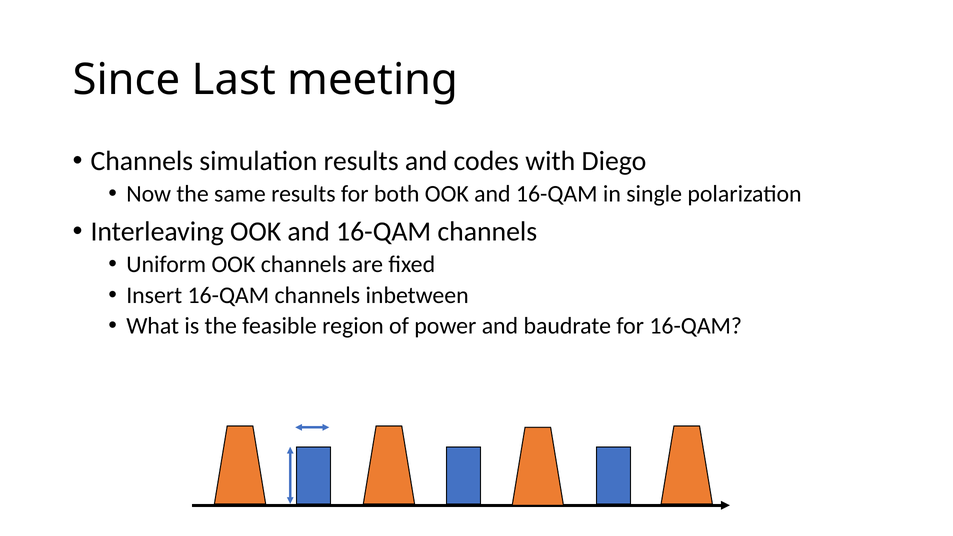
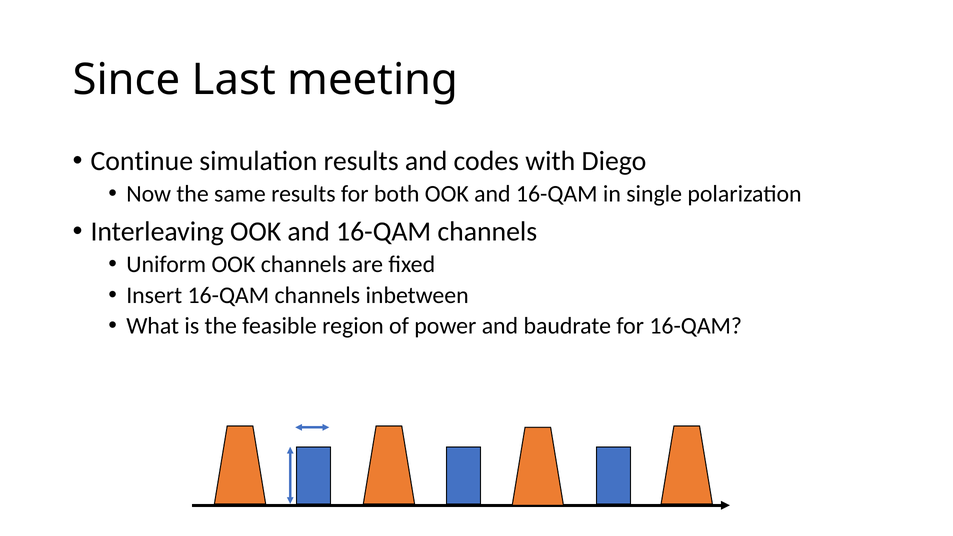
Channels: Channels -> Continue (142, 161)
